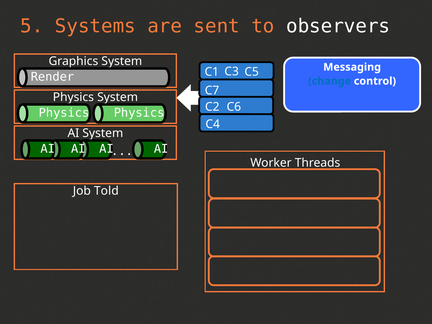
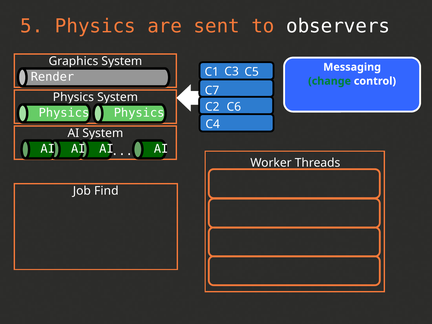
5 Systems: Systems -> Physics (95, 26)
change colour: blue -> green (330, 81)
Told: Told -> Find (106, 191)
